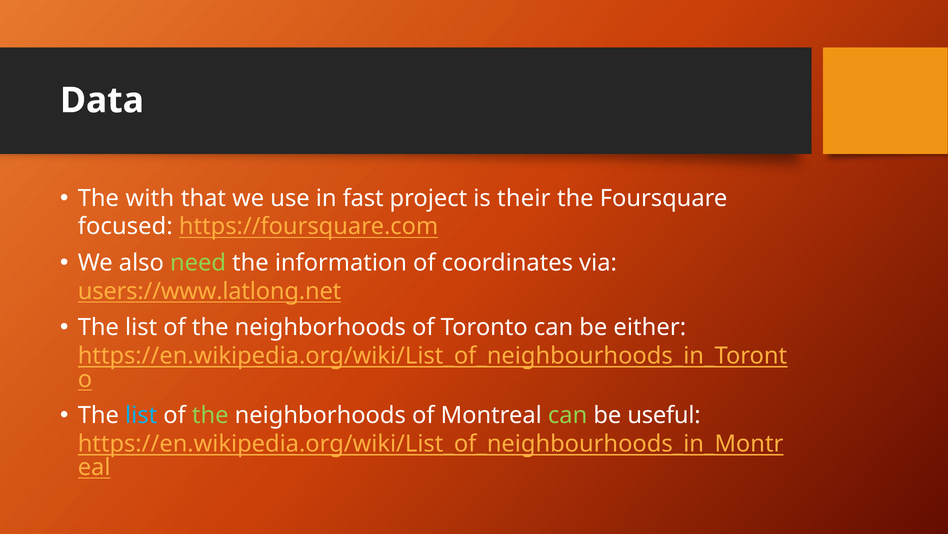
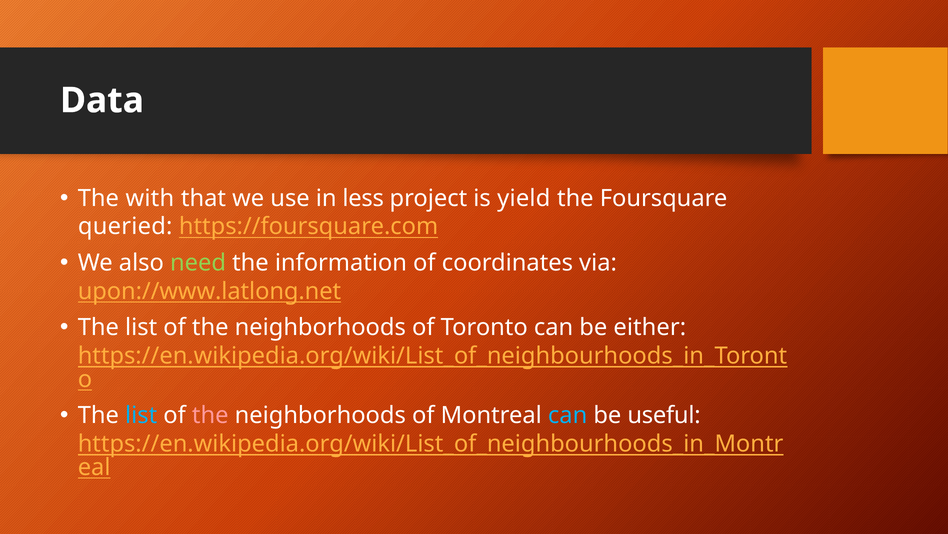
fast: fast -> less (363, 198)
their: their -> yield (524, 198)
focused: focused -> queried (125, 226)
users://www.latlong.net: users://www.latlong.net -> upon://www.latlong.net (209, 291)
the colour: light green -> pink (210, 415)
can colour: light green -> light blue (568, 415)
